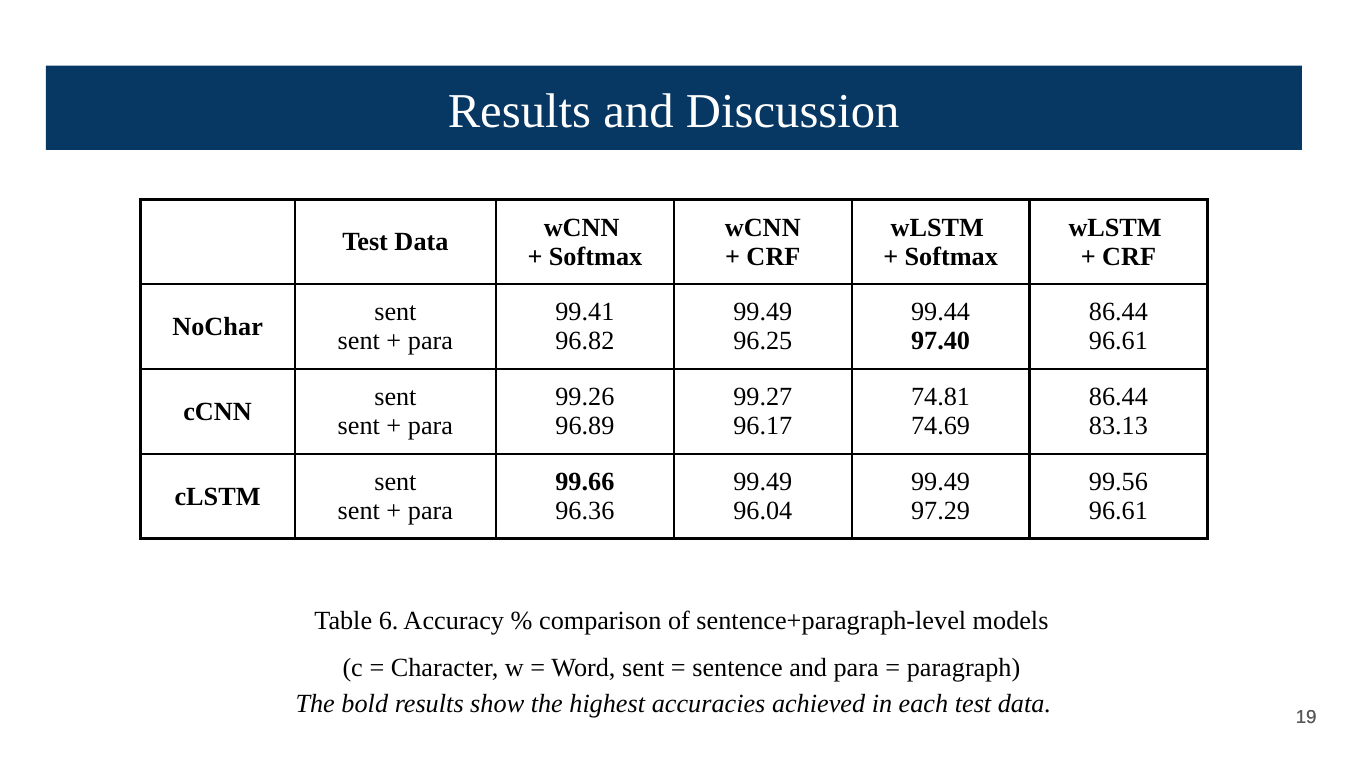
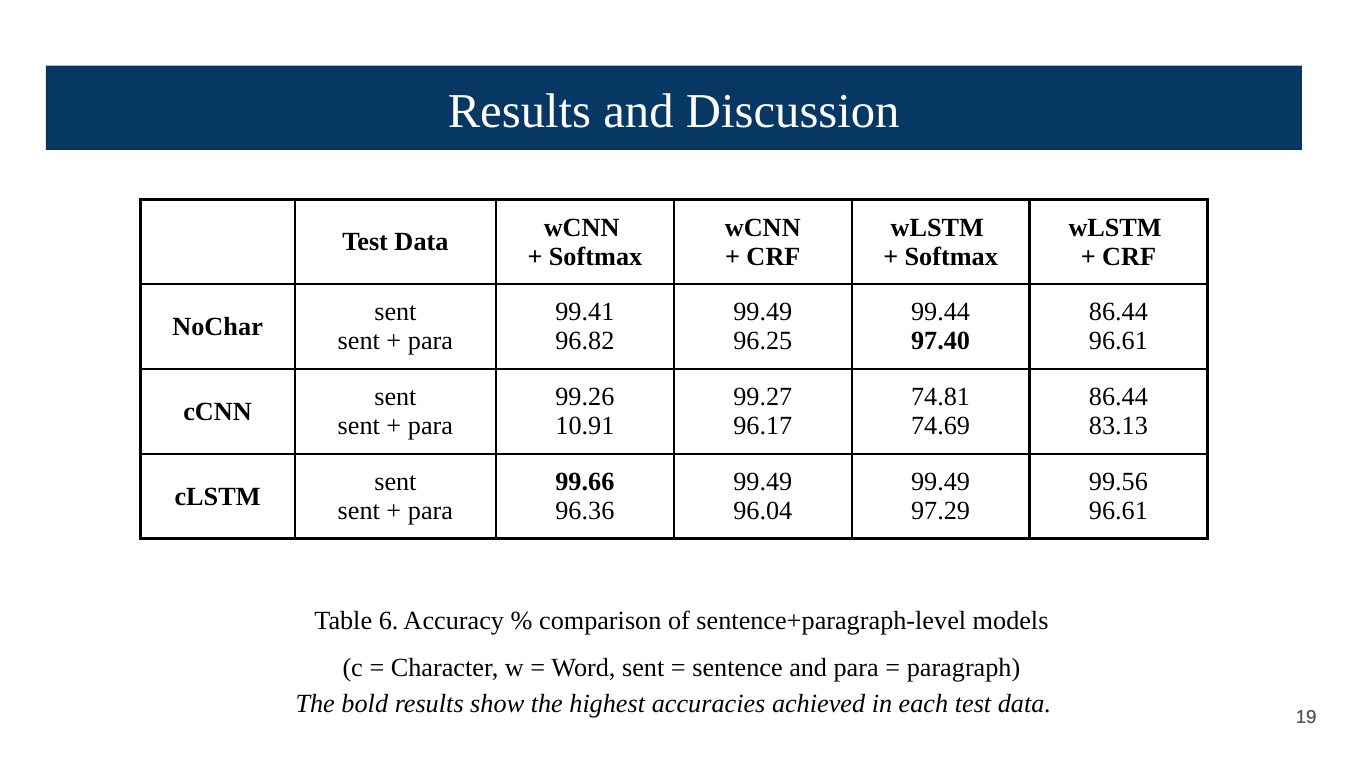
96.89: 96.89 -> 10.91 (585, 426)
